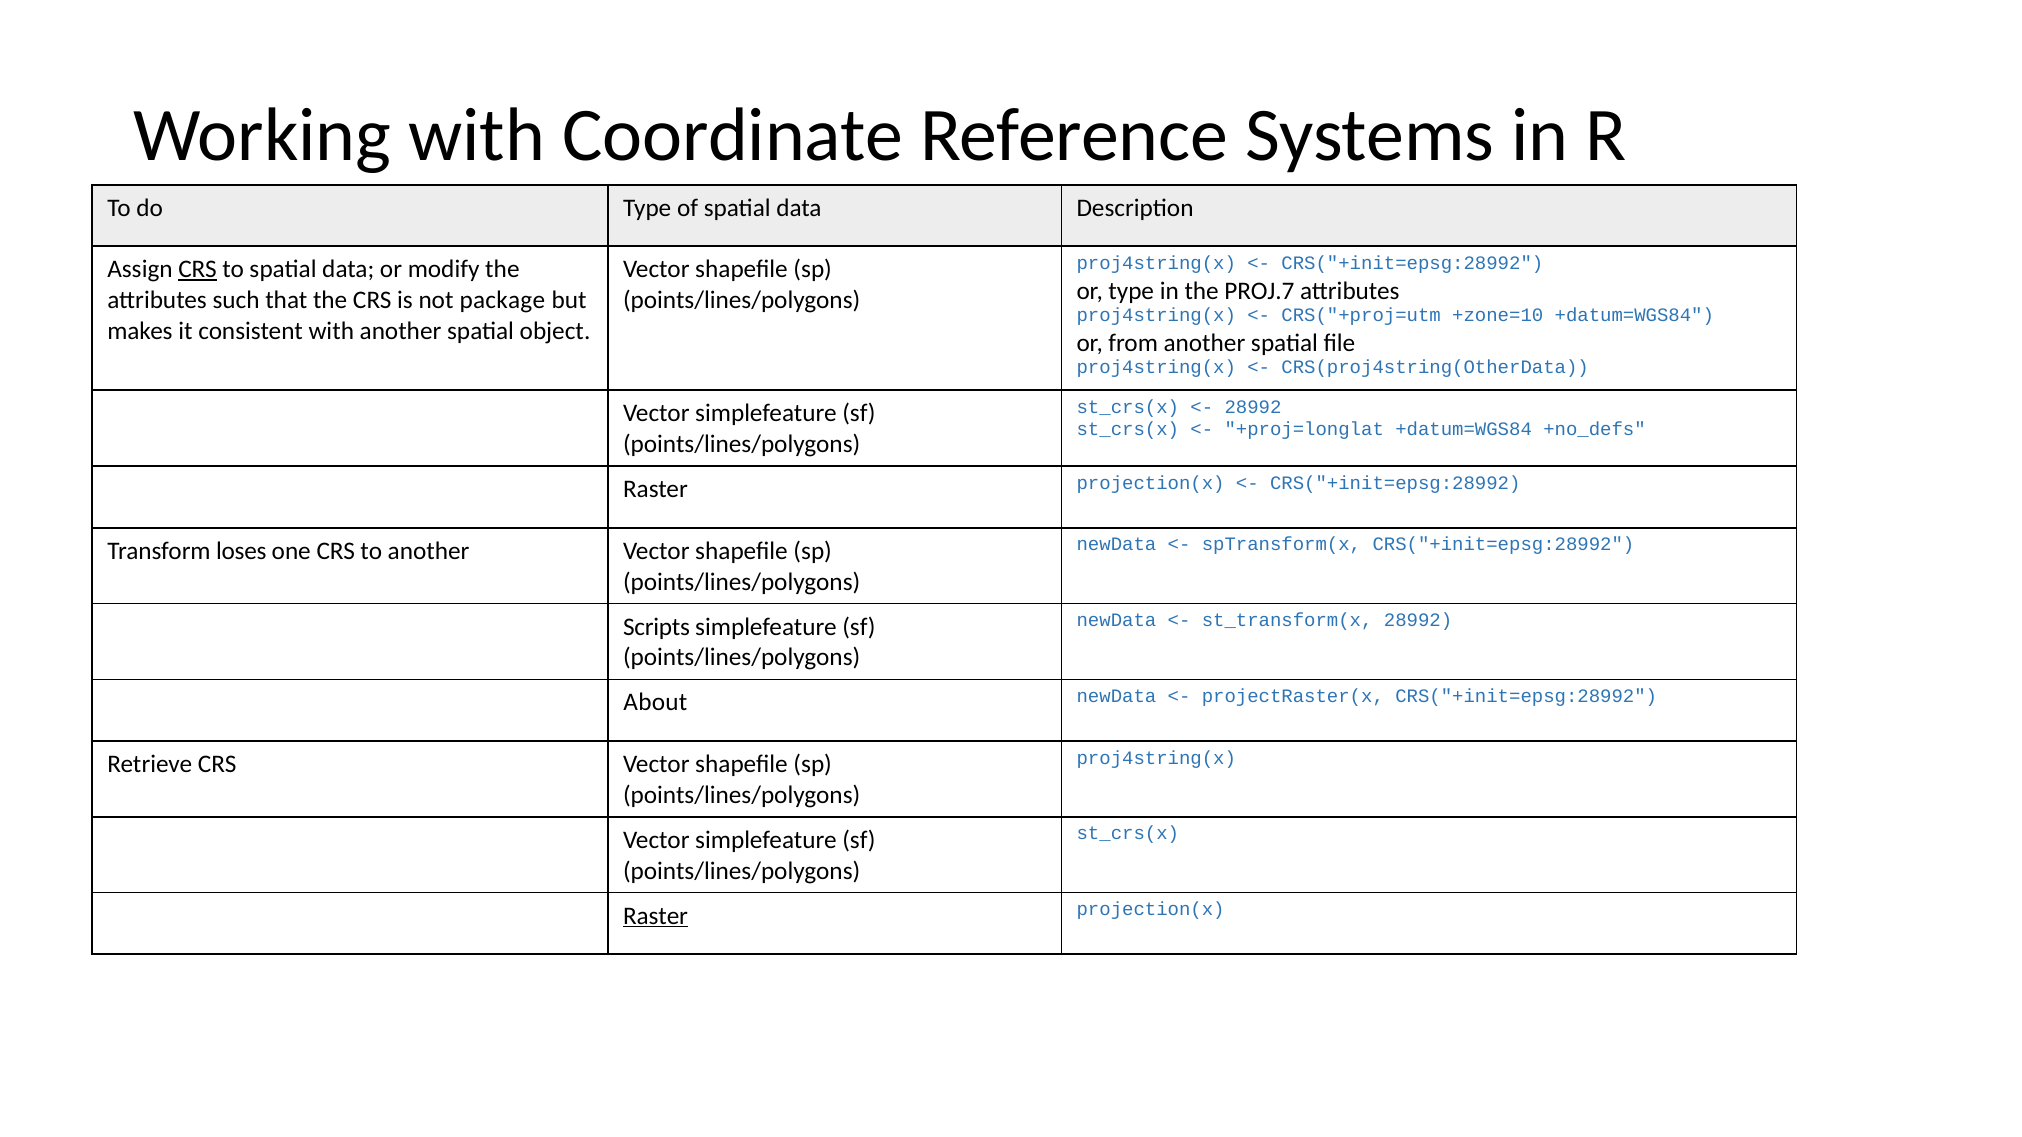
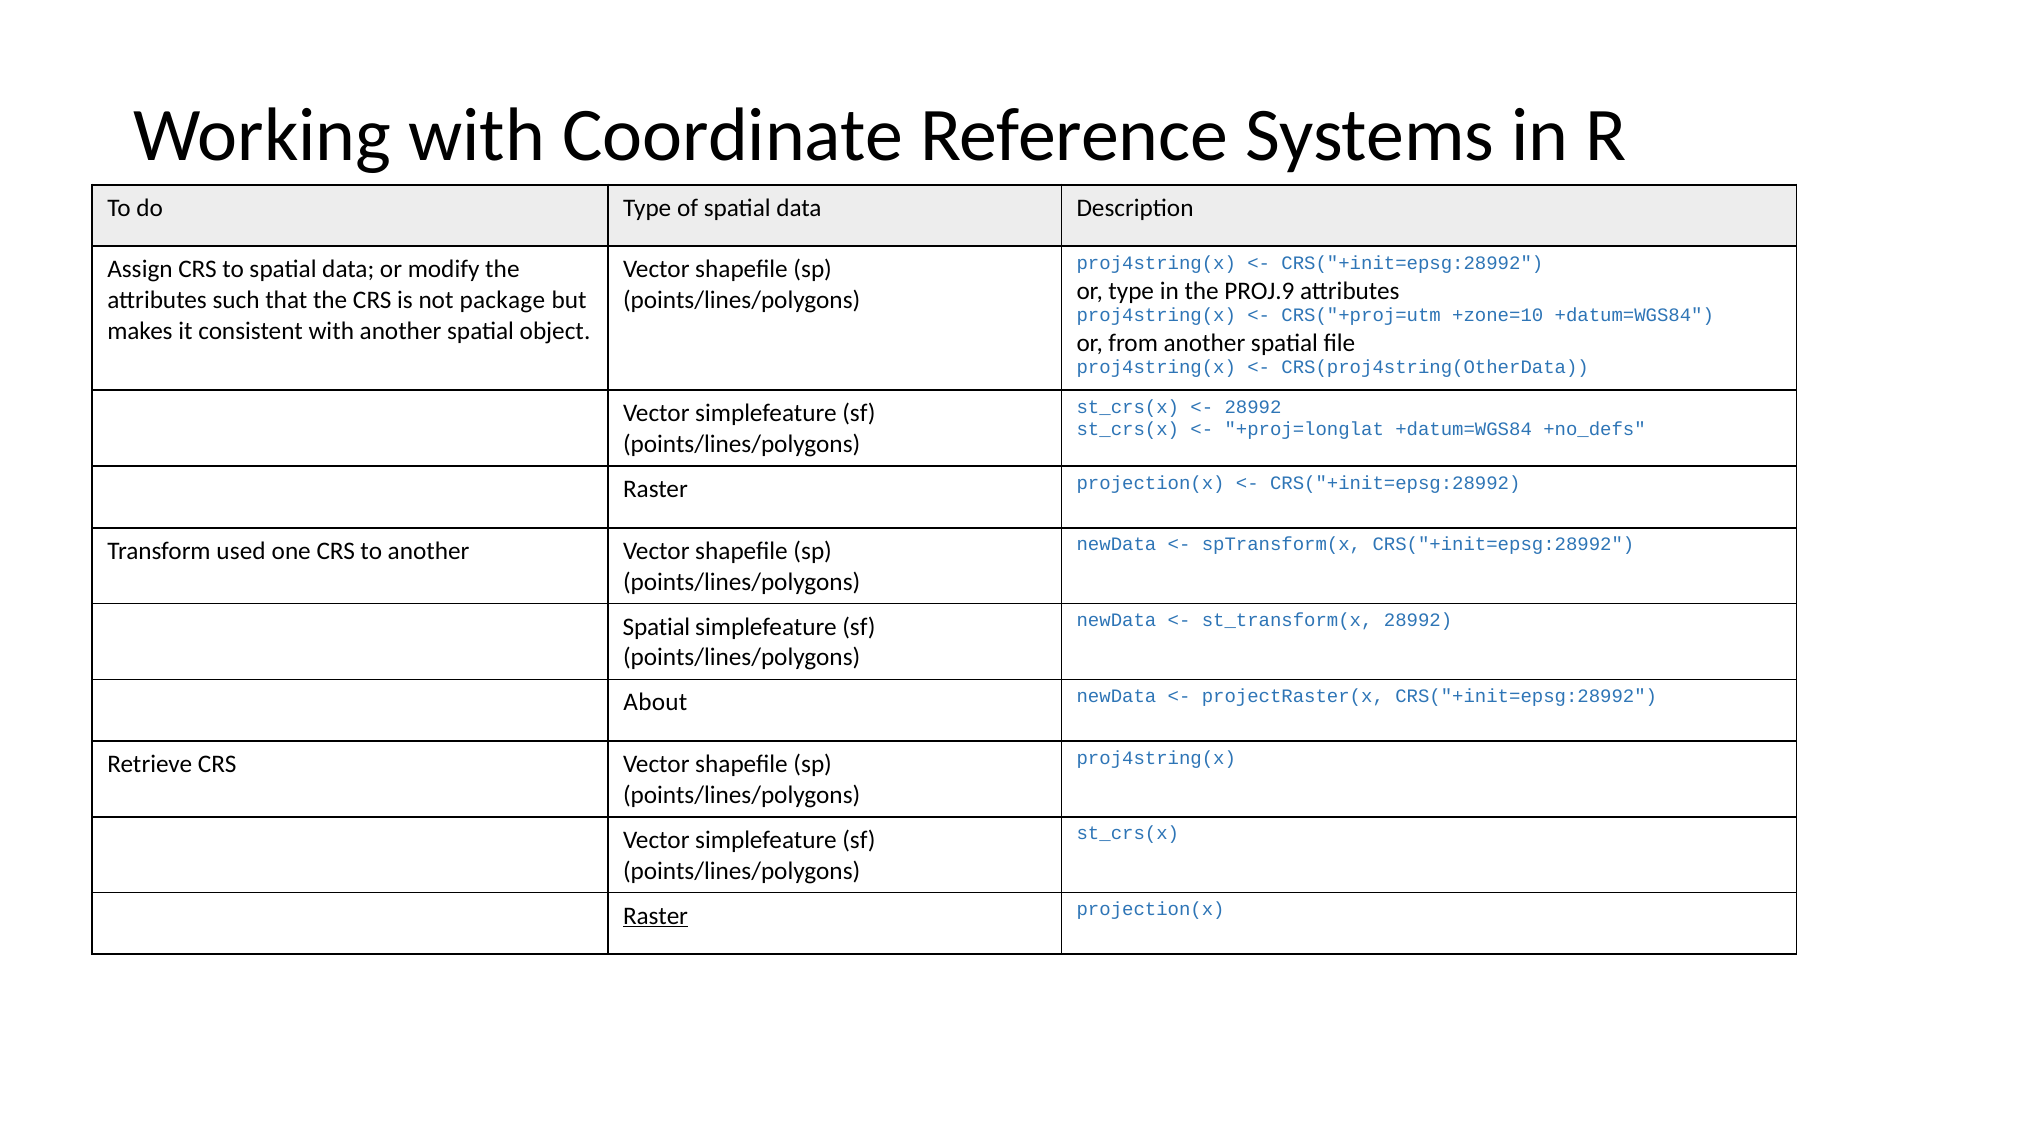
CRS underline: present -> none (198, 269)
PROJ.7: PROJ.7 -> PROJ.9 (1259, 291)
loses: loses -> used (241, 551)
Scripts: Scripts -> Spatial (656, 627)
